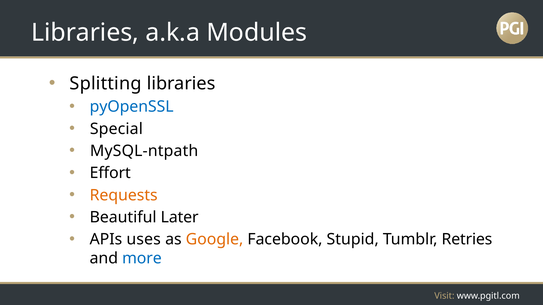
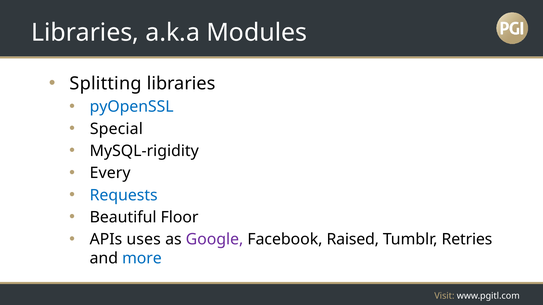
MySQL-ntpath: MySQL-ntpath -> MySQL-rigidity (144, 151)
Effort: Effort -> Every (110, 173)
Requests colour: orange -> blue (124, 195)
Later: Later -> Floor (180, 218)
Google colour: orange -> purple (214, 240)
Stupid: Stupid -> Raised (353, 240)
